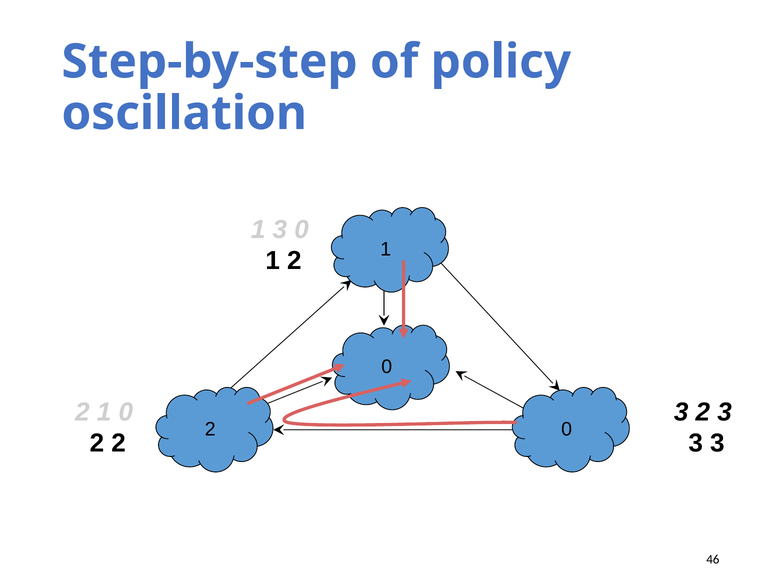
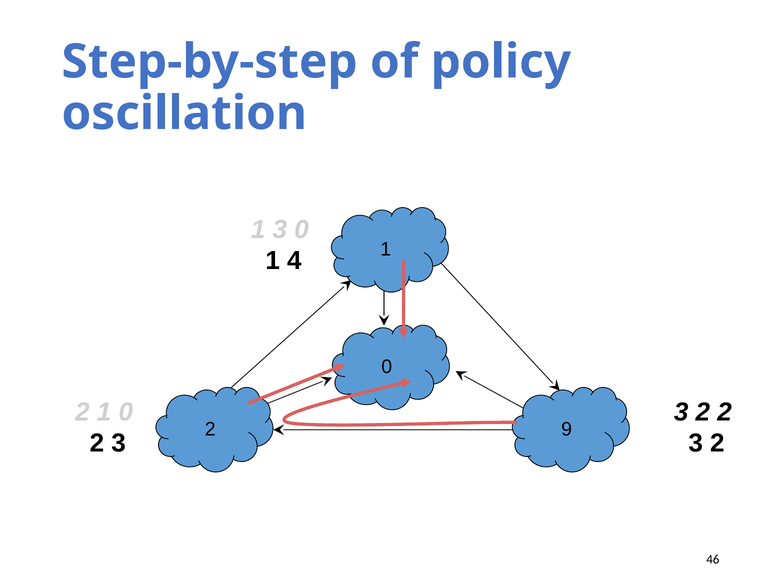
2: 2 -> 4 (294, 261)
3: 3 -> 2 (725, 412)
2 0: 0 -> 9 (567, 429)
2: 2 -> 3 (119, 443)
3: 3 -> 2 (717, 443)
